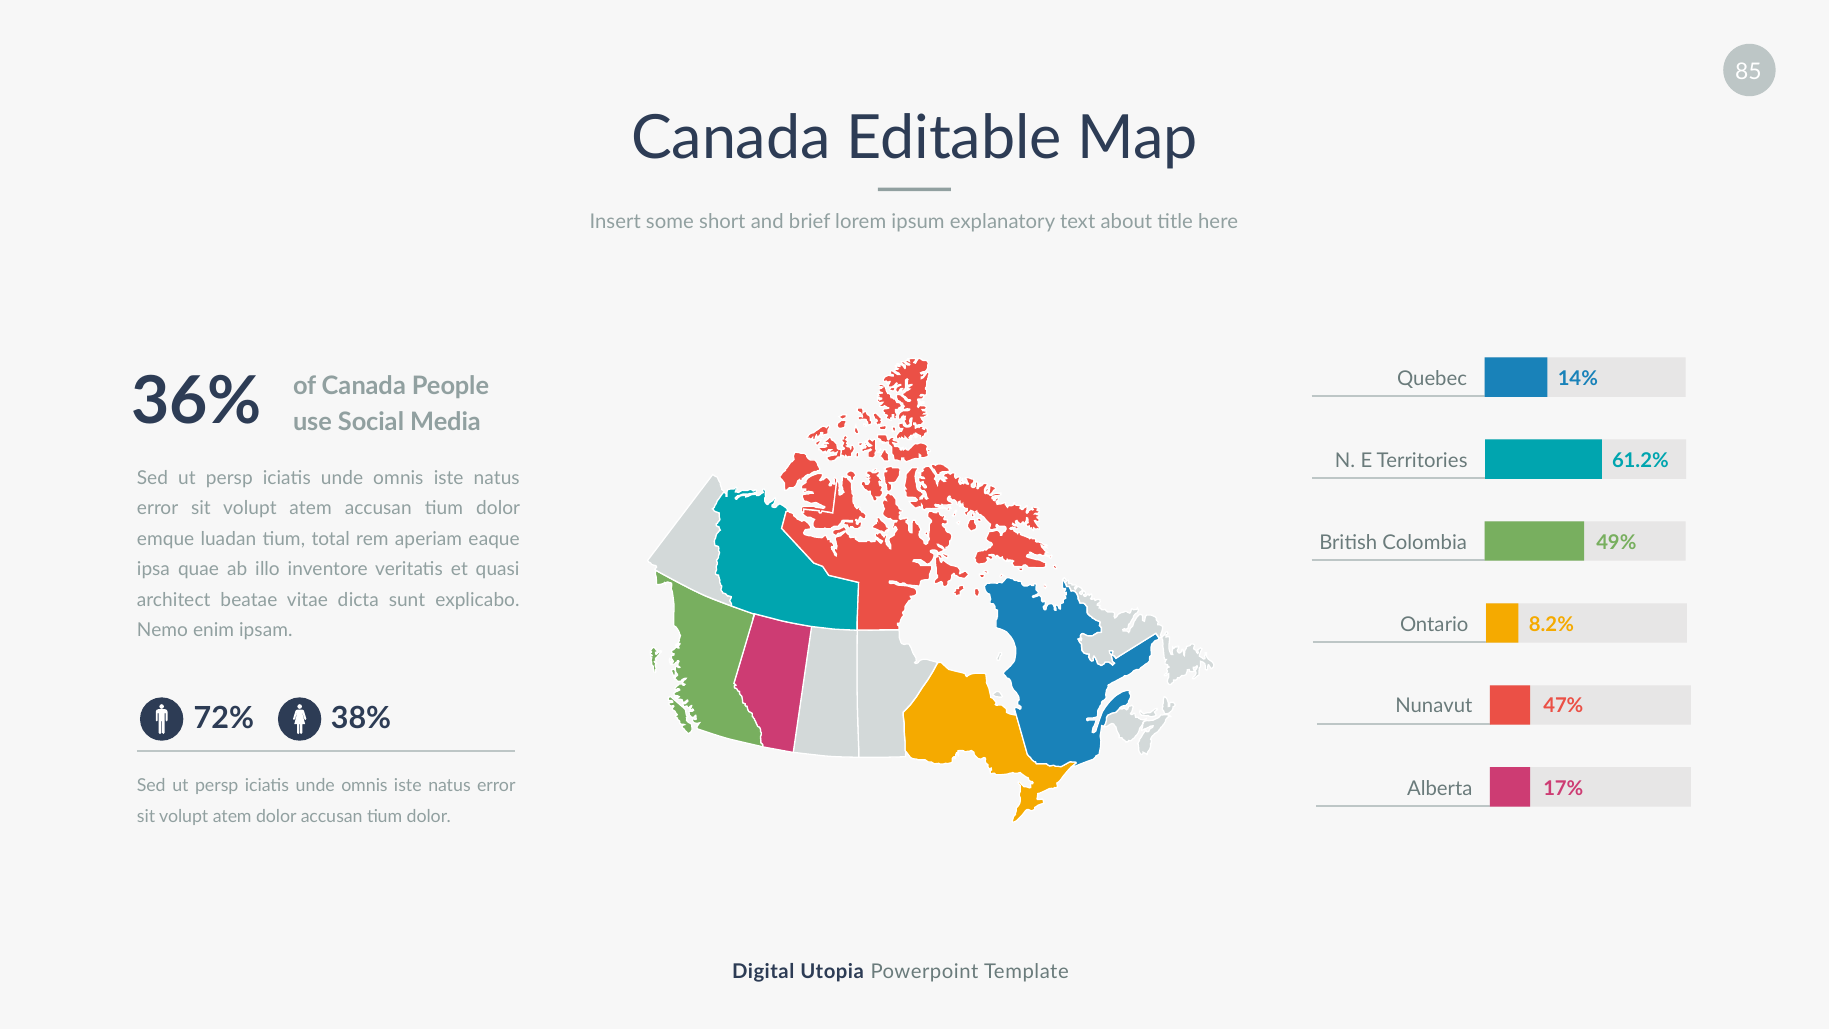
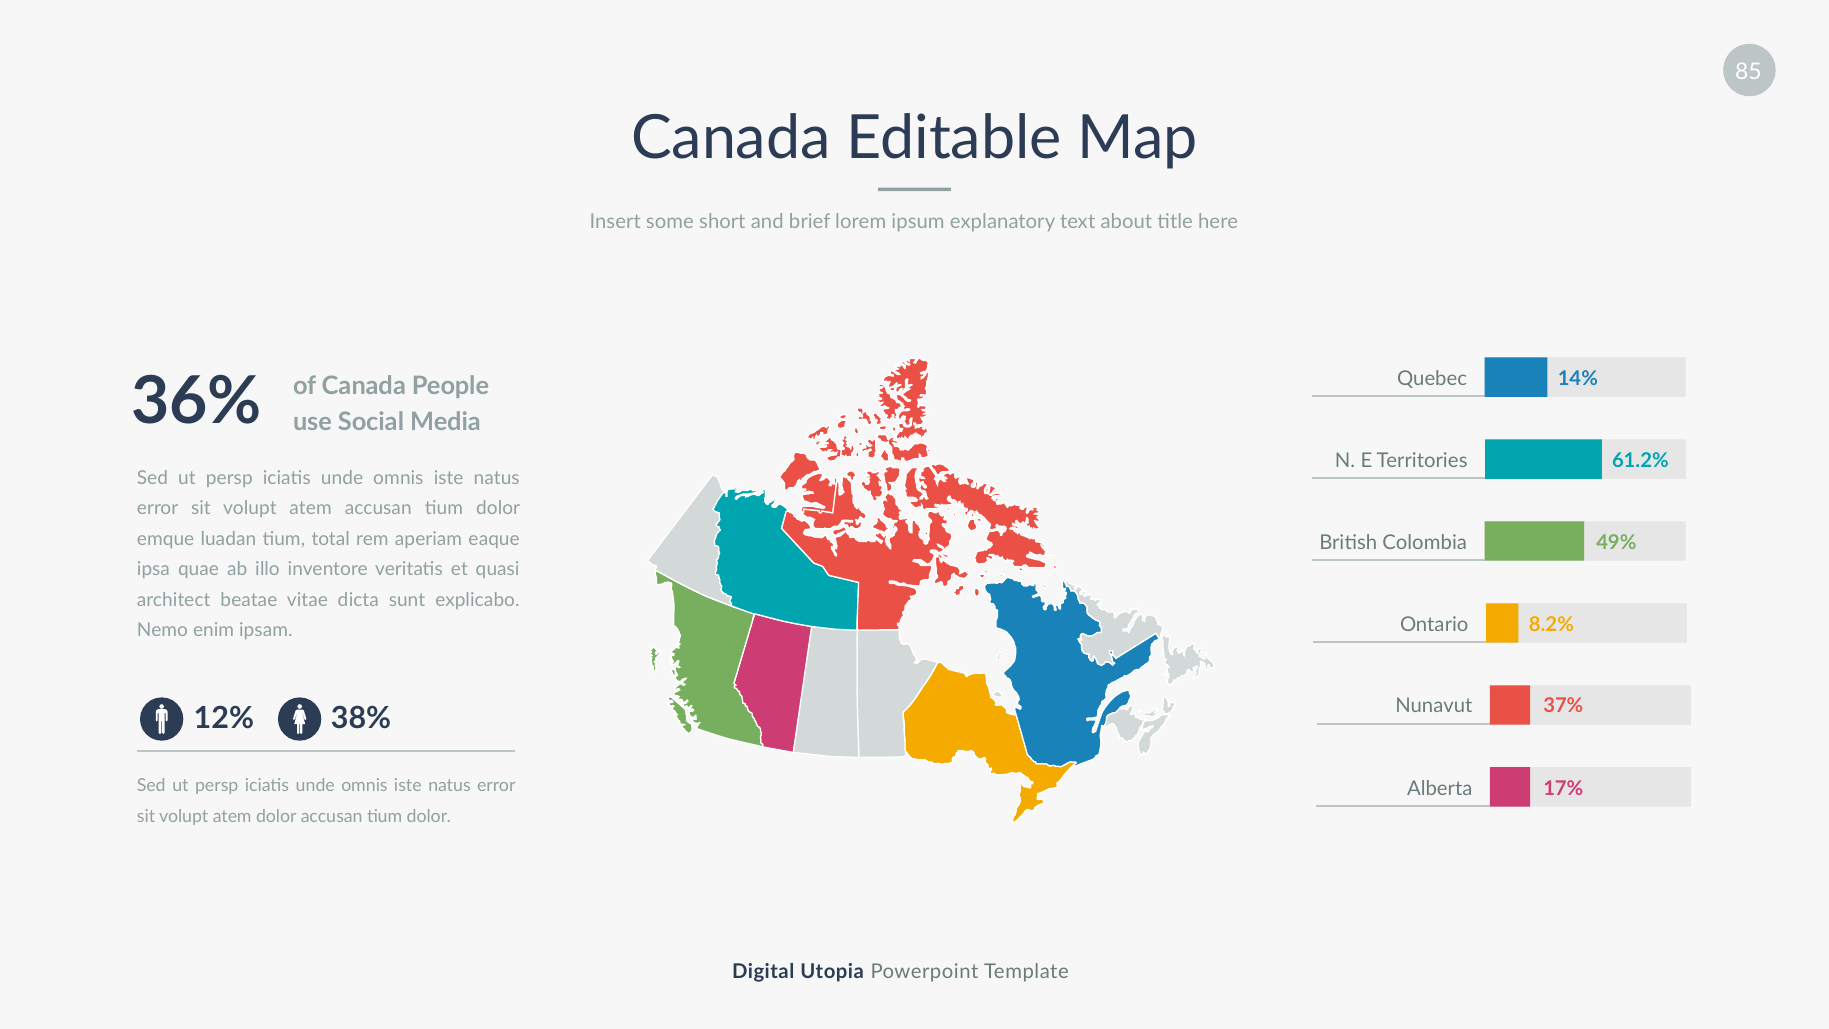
47%: 47% -> 37% (1563, 706)
72%: 72% -> 12% (224, 718)
